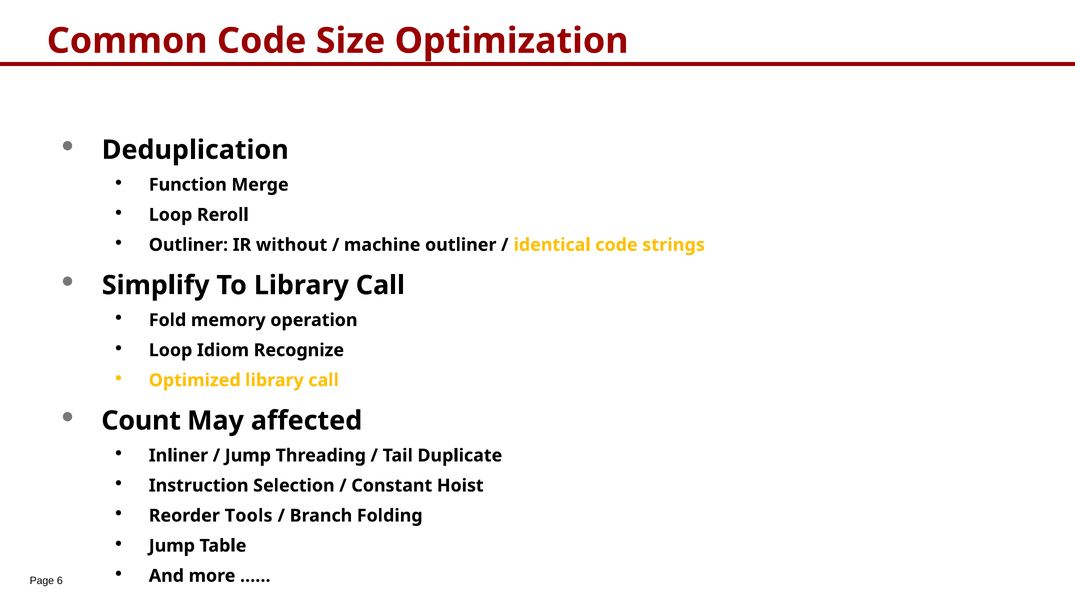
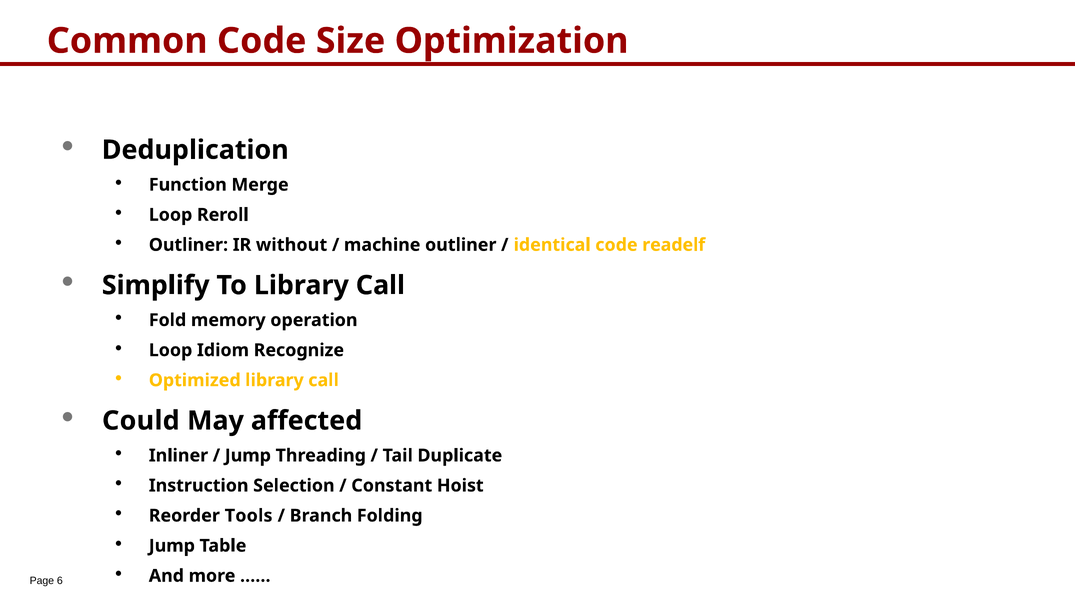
strings: strings -> readelf (674, 245)
Count: Count -> Could (141, 420)
